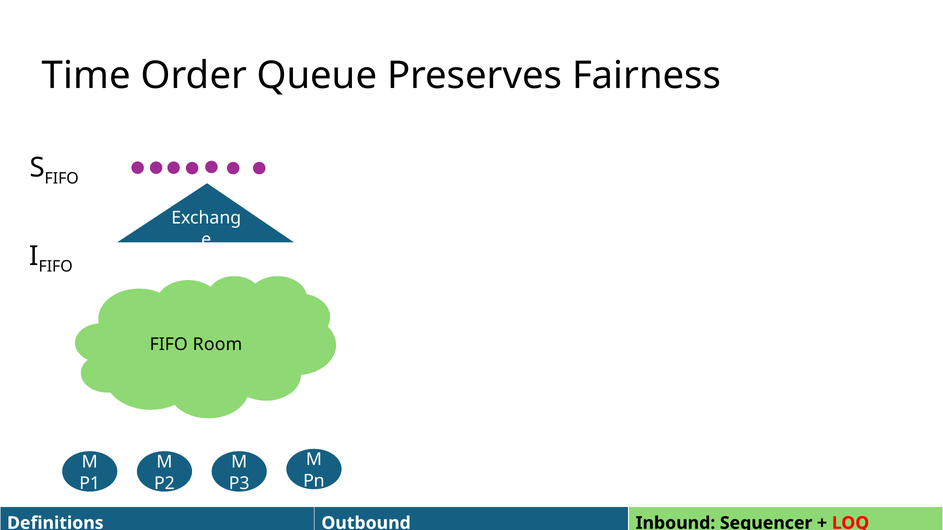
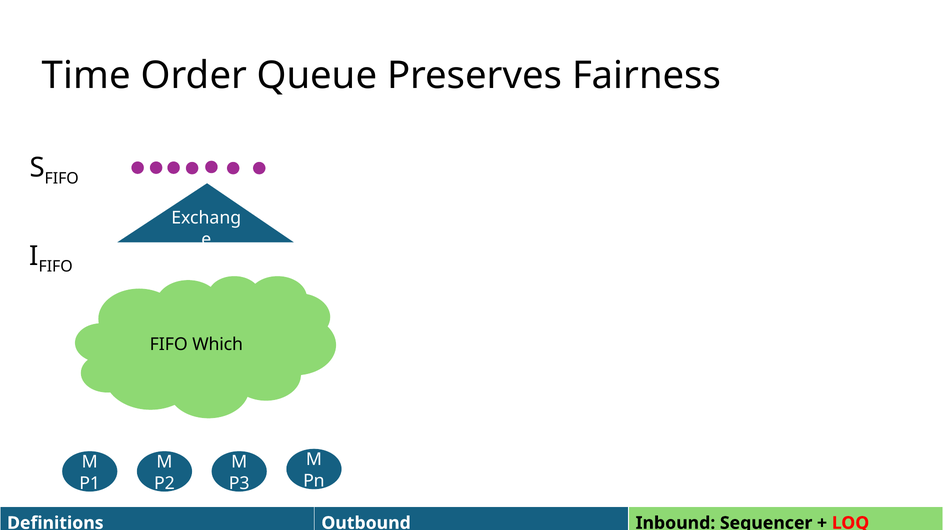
Room: Room -> Which (218, 345)
